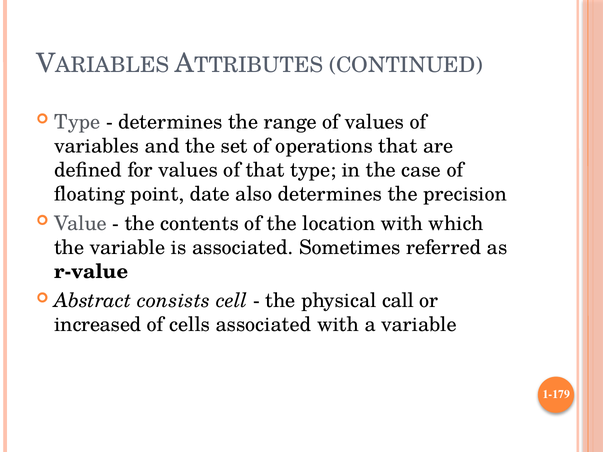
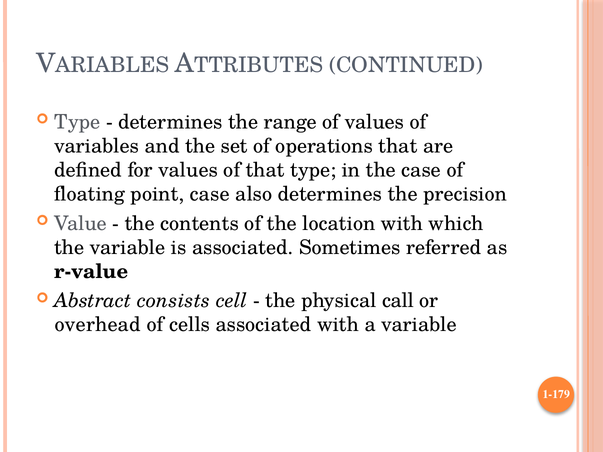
point date: date -> case (210, 194)
increased: increased -> overhead (98, 325)
